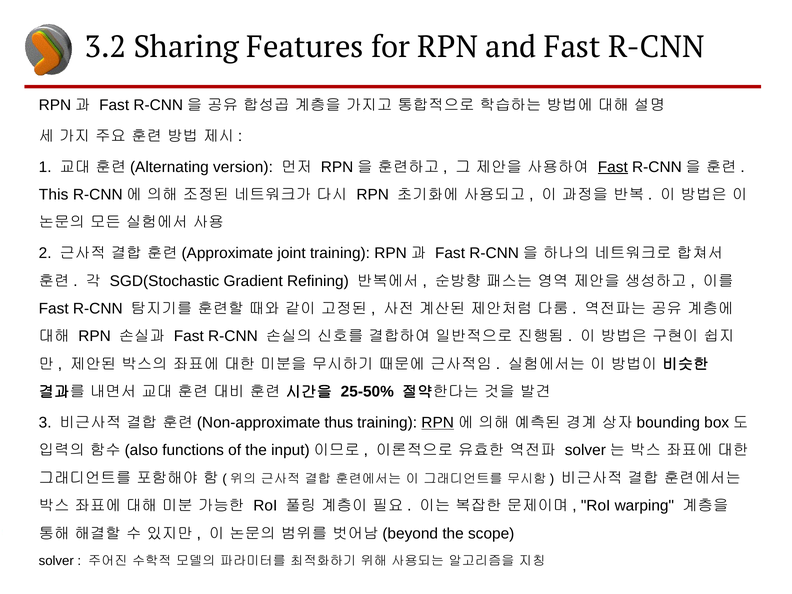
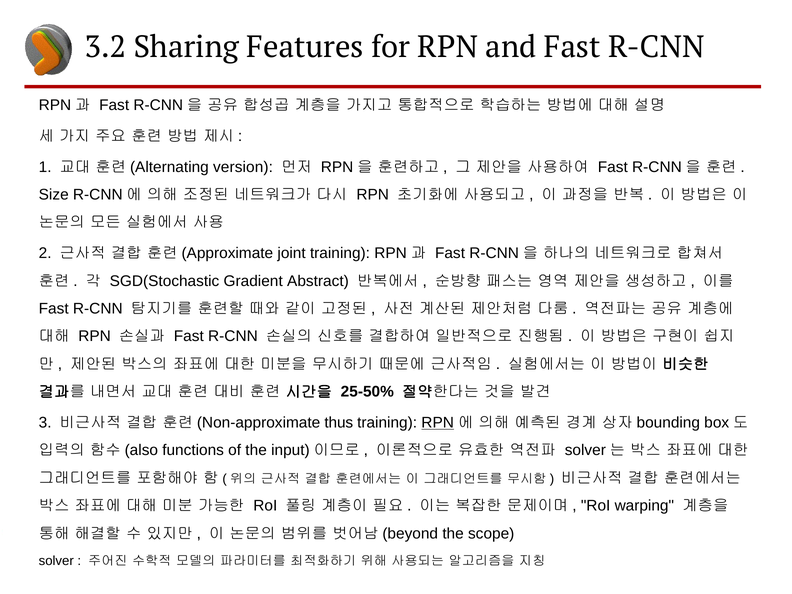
Fast underline: present -> none (613, 167)
This: This -> Size (54, 195)
Refining: Refining -> Abstract (318, 281)
